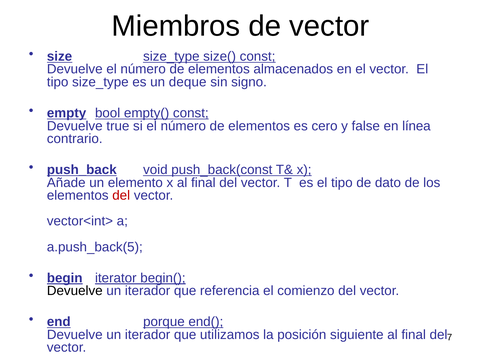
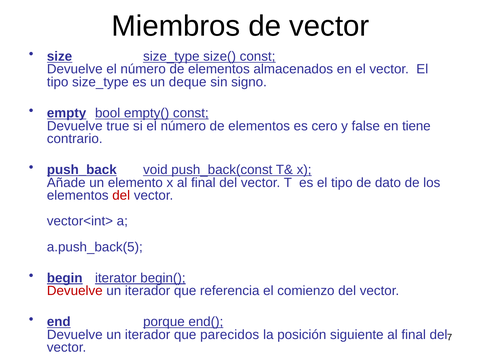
línea: línea -> tiene (416, 126)
Devuelve colour: black -> red (75, 291)
utilizamos: utilizamos -> parecidos (230, 334)
